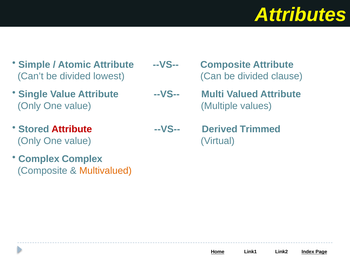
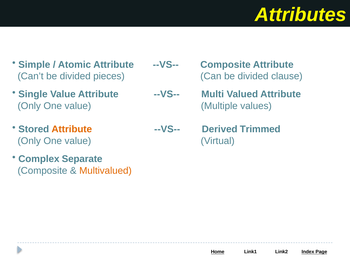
lowest: lowest -> pieces (109, 76)
Attribute colour: red -> orange (72, 129)
Complex Complex: Complex -> Separate (82, 159)
